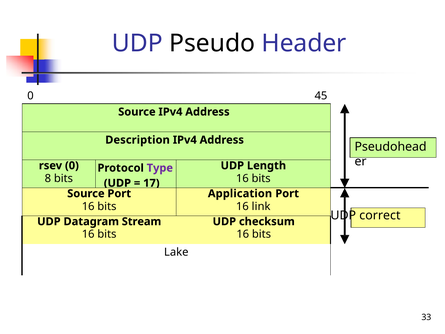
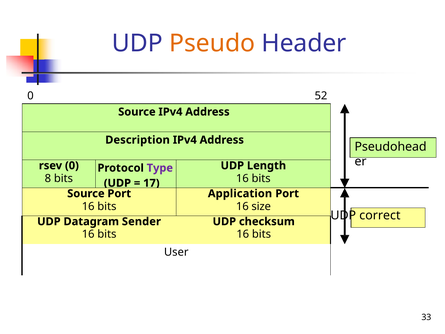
Pseudo colour: black -> orange (212, 43)
45: 45 -> 52 (321, 96)
link: link -> size (261, 206)
Stream: Stream -> Sender (141, 221)
Lake: Lake -> User (176, 252)
